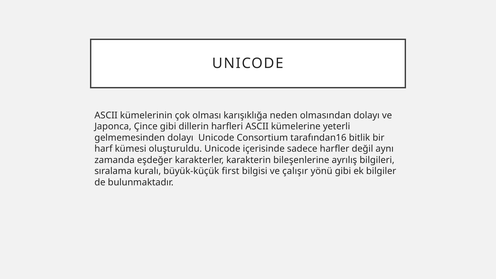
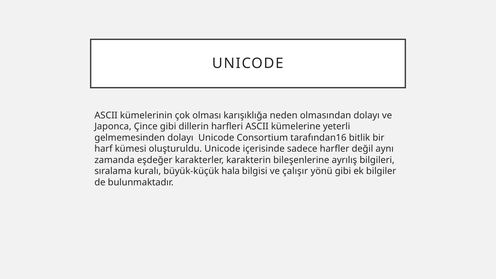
first: first -> hala (231, 171)
